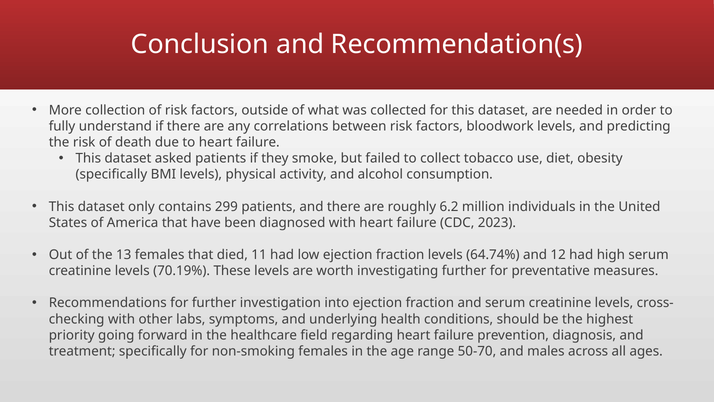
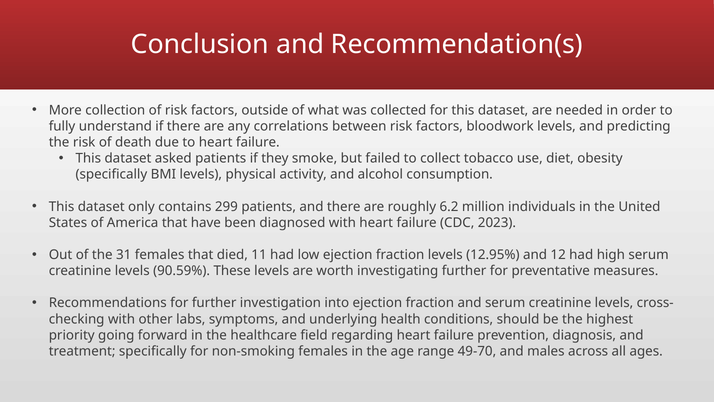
13: 13 -> 31 (124, 255)
64.74%: 64.74% -> 12.95% (493, 255)
70.19%: 70.19% -> 90.59% (182, 271)
50-70: 50-70 -> 49-70 (477, 351)
